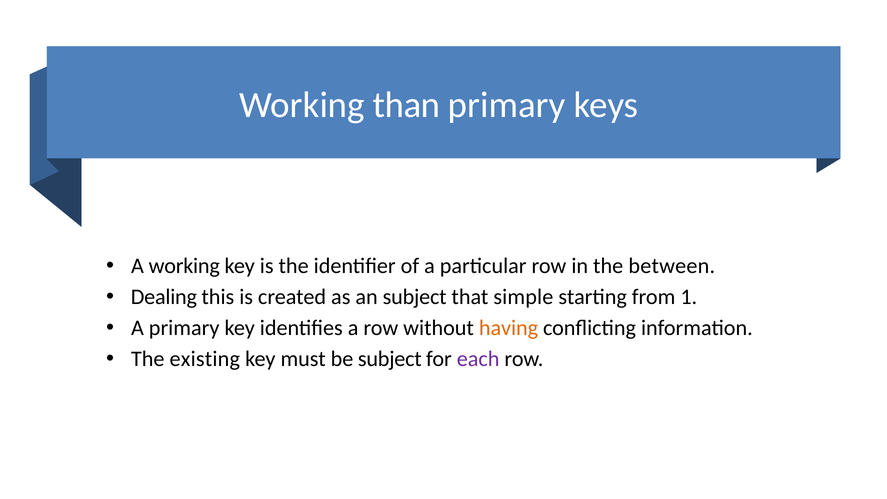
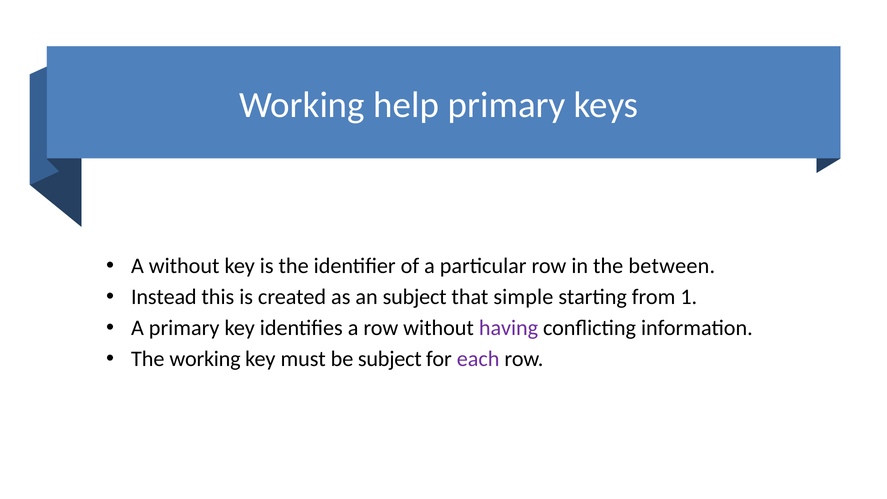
than: than -> help (406, 105)
A working: working -> without (184, 266)
Dealing: Dealing -> Instead (164, 297)
having colour: orange -> purple (509, 328)
The existing: existing -> working (205, 359)
